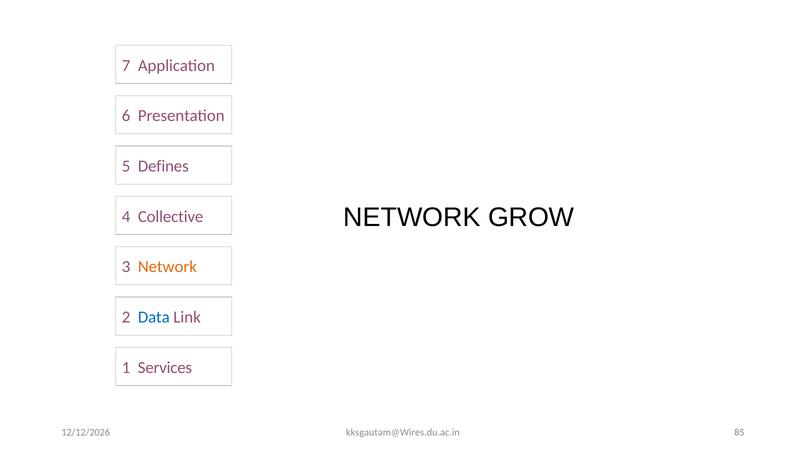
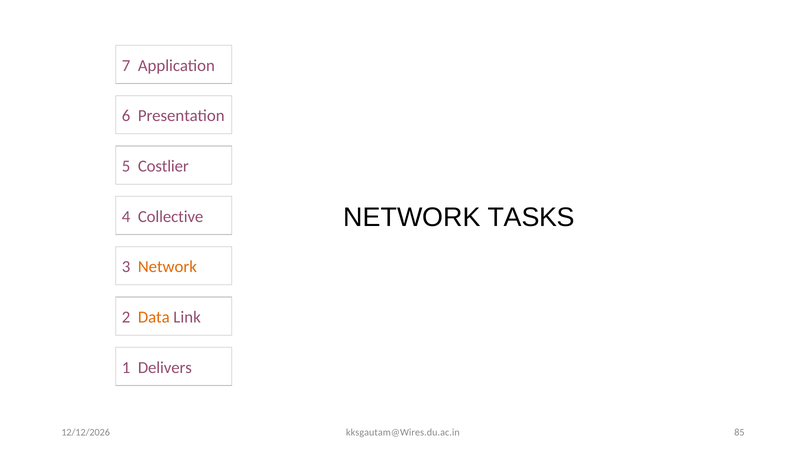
Defines: Defines -> Costlier (163, 166)
GROW: GROW -> TASKS (531, 217)
Data colour: blue -> orange (154, 318)
Services: Services -> Delivers (165, 368)
